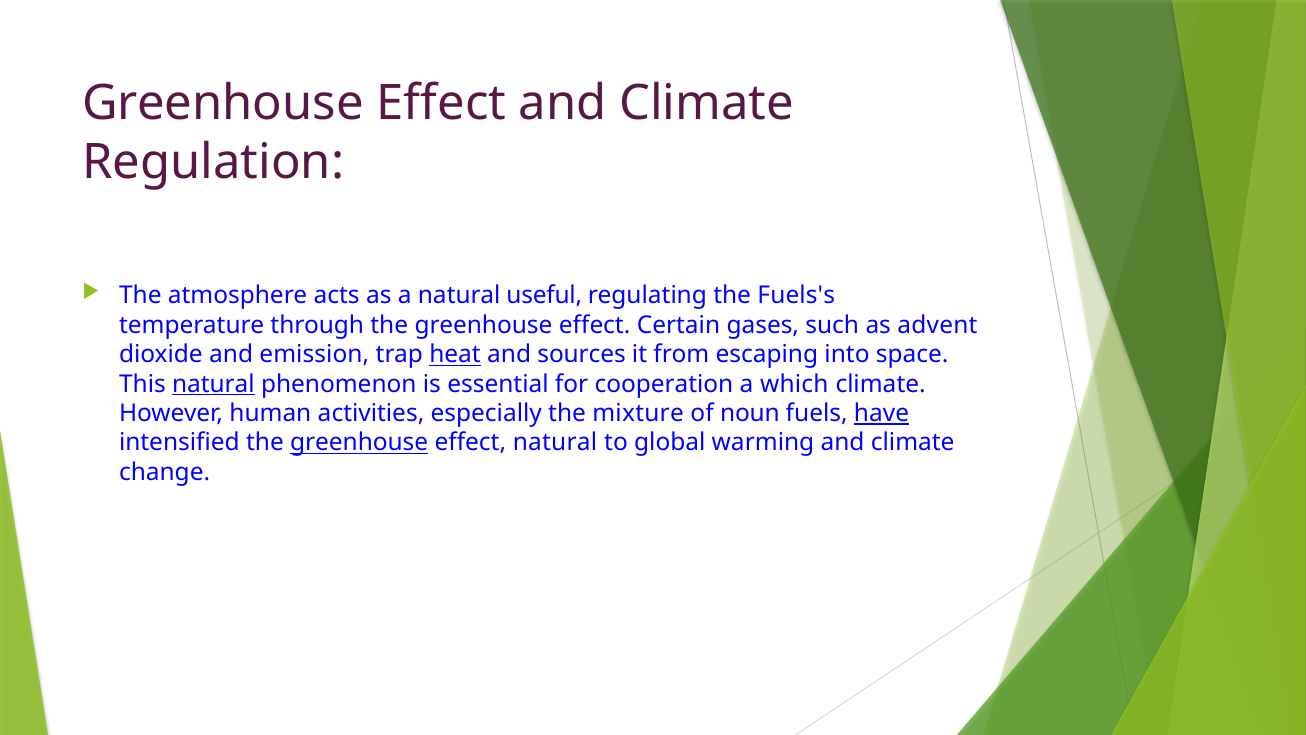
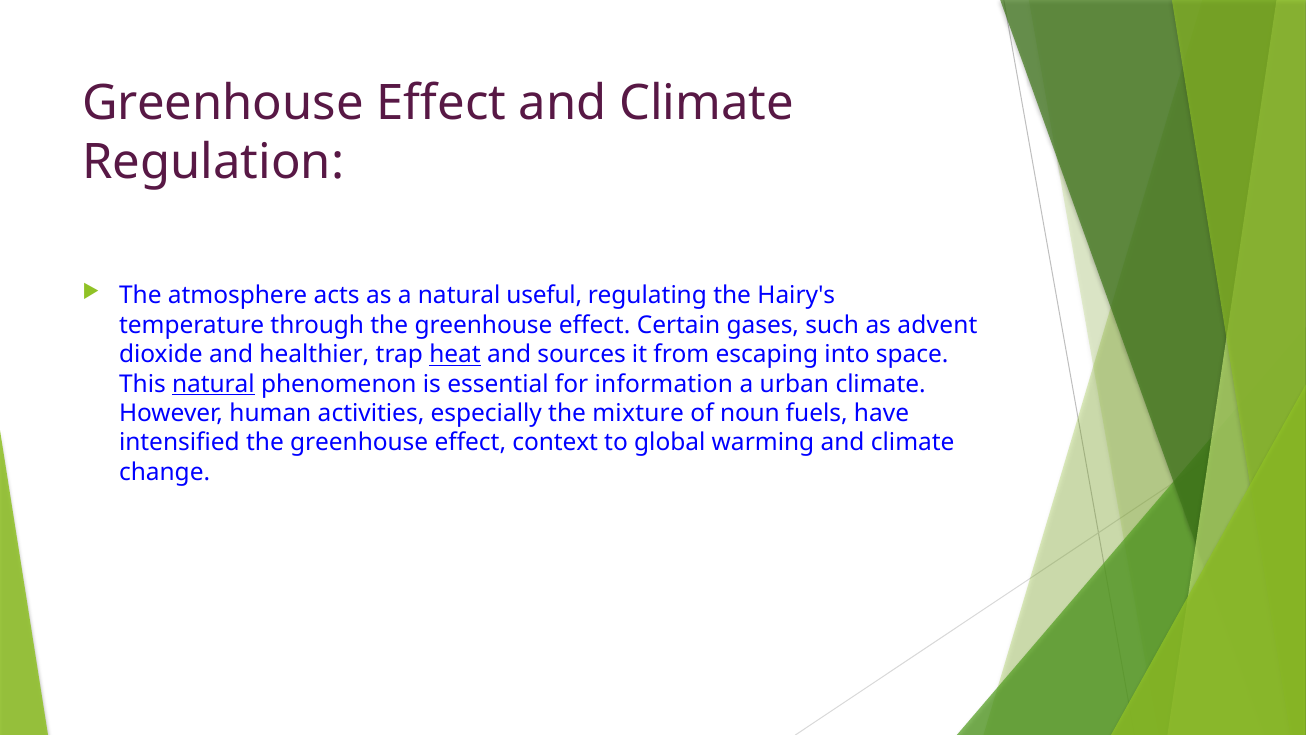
Fuels's: Fuels's -> Hairy's (796, 296)
emission: emission -> healthier (314, 355)
cooperation: cooperation -> information (664, 384)
which: which -> urban (794, 384)
have underline: present -> none (882, 413)
greenhouse underline: present -> none (359, 443)
effect natural: natural -> context (555, 443)
